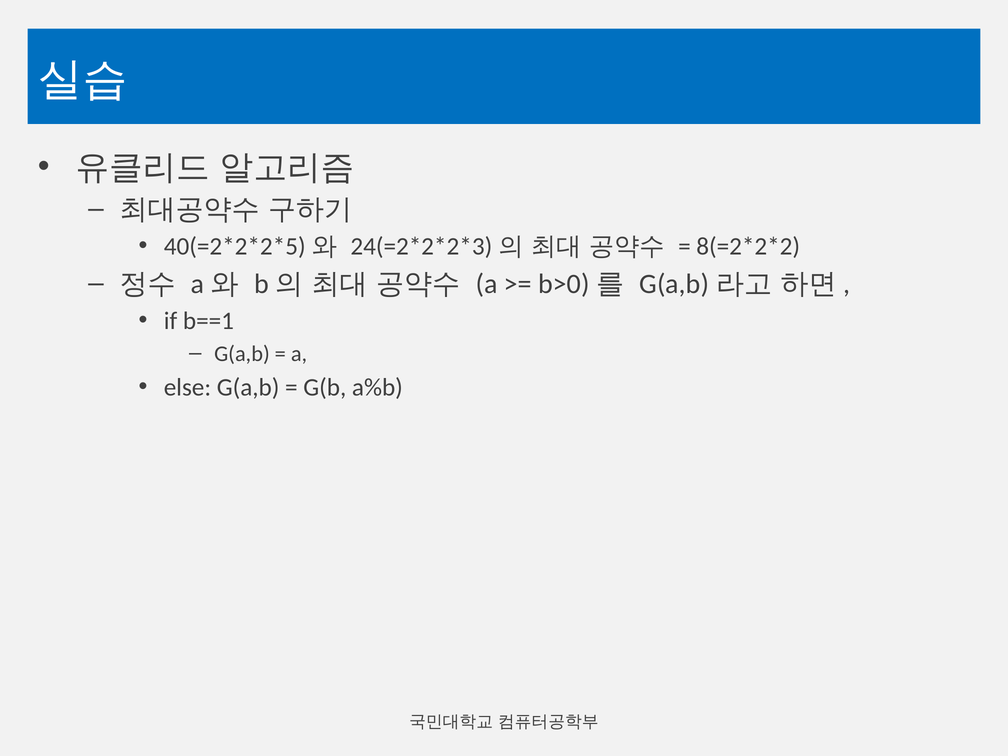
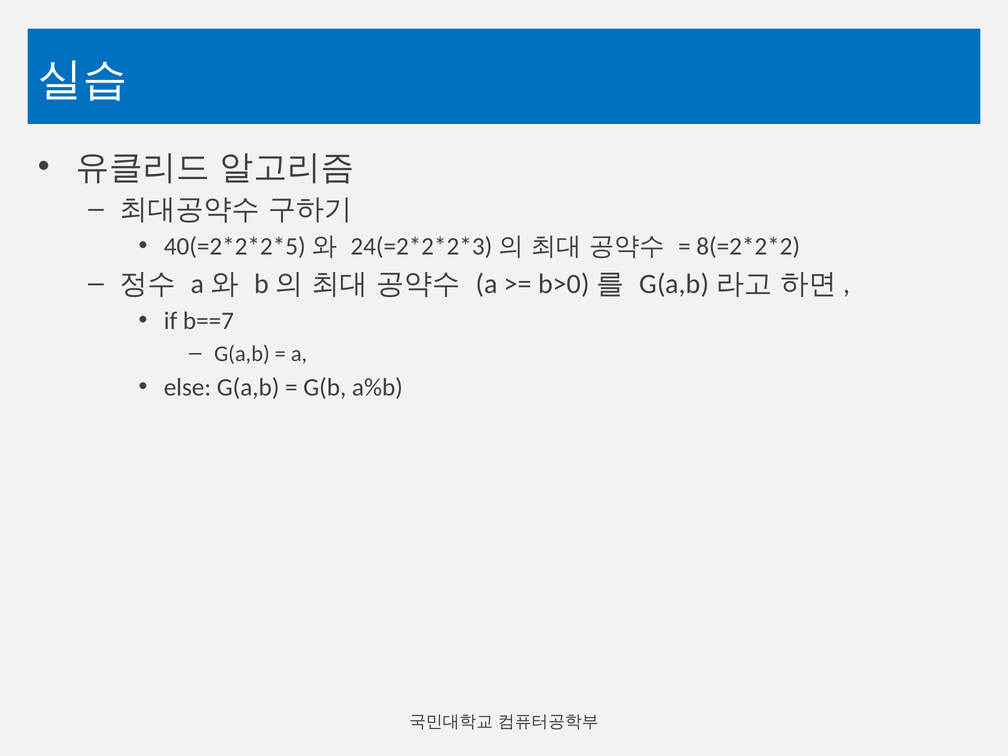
b==1: b==1 -> b==7 (208, 321)
